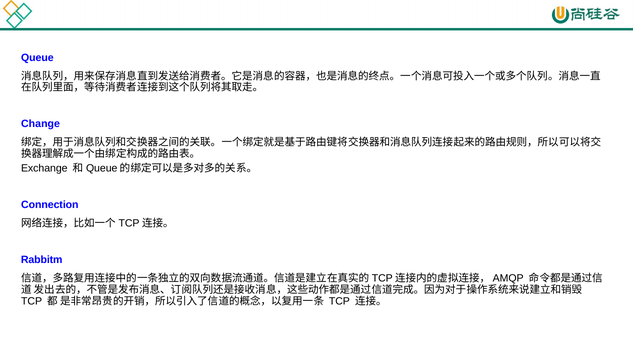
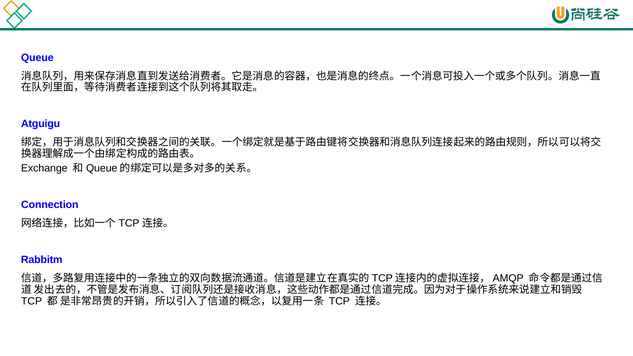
Change: Change -> Atguigu (41, 124)
